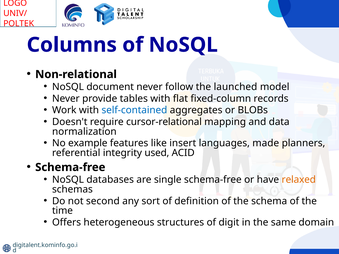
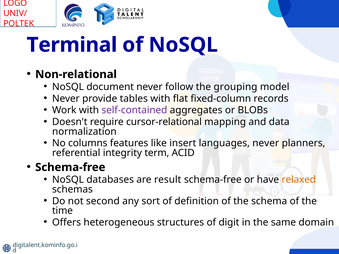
Columns: Columns -> Terminal (72, 45)
launched: launched -> grouping (235, 87)
self-contained colour: blue -> purple (134, 110)
example: example -> columns (88, 143)
languages made: made -> never (266, 143)
used: used -> term (157, 153)
single: single -> result (168, 180)
